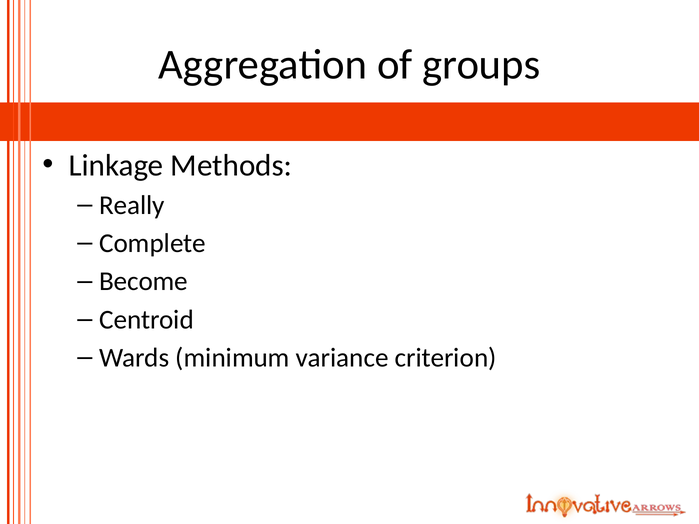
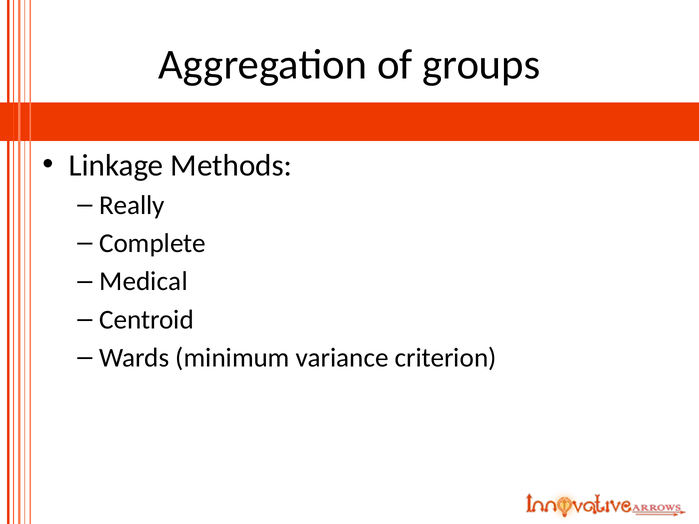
Become: Become -> Medical (143, 282)
